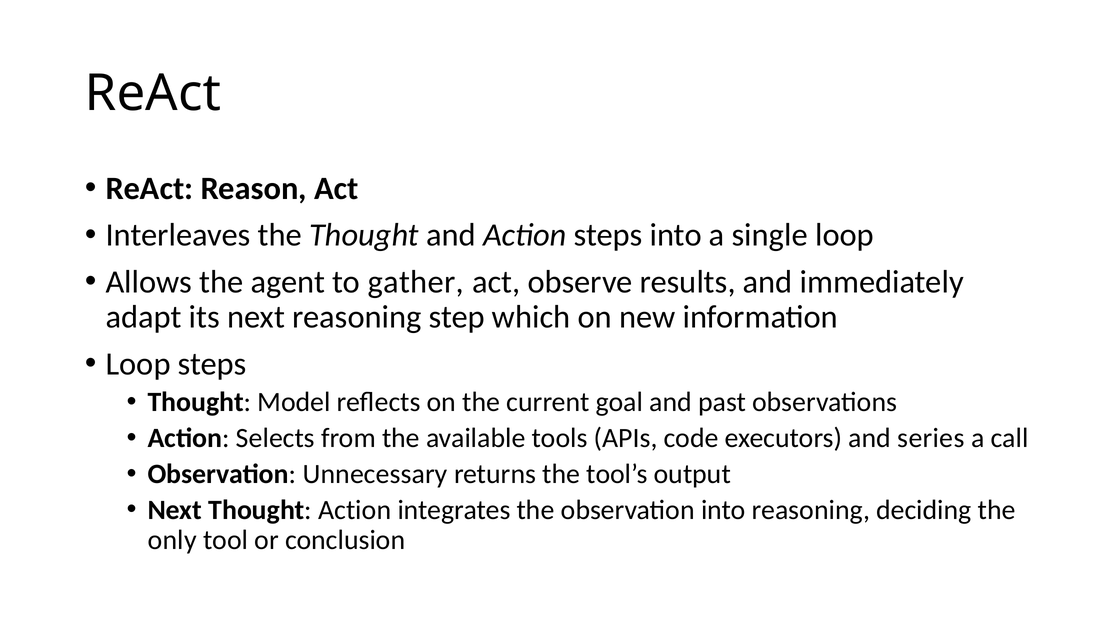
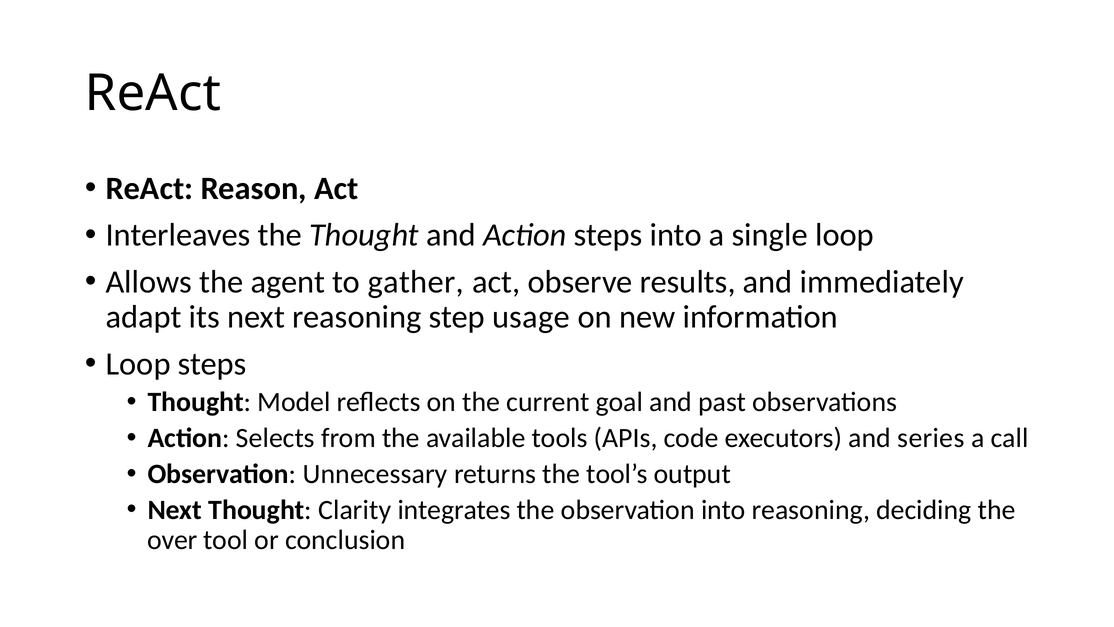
which: which -> usage (531, 317)
Thought Action: Action -> Clarity (355, 510)
only: only -> over (172, 540)
